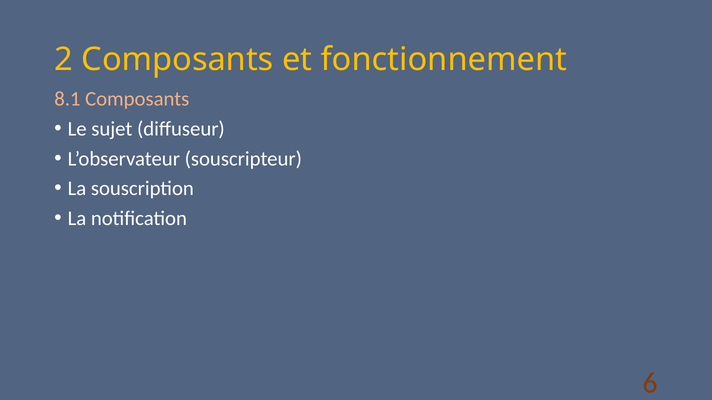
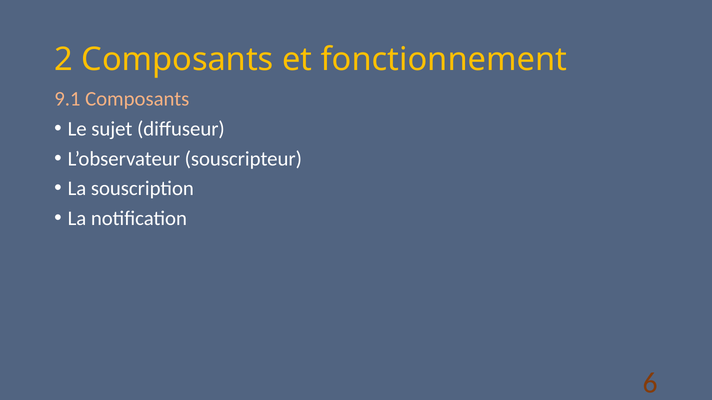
8.1: 8.1 -> 9.1 (67, 99)
